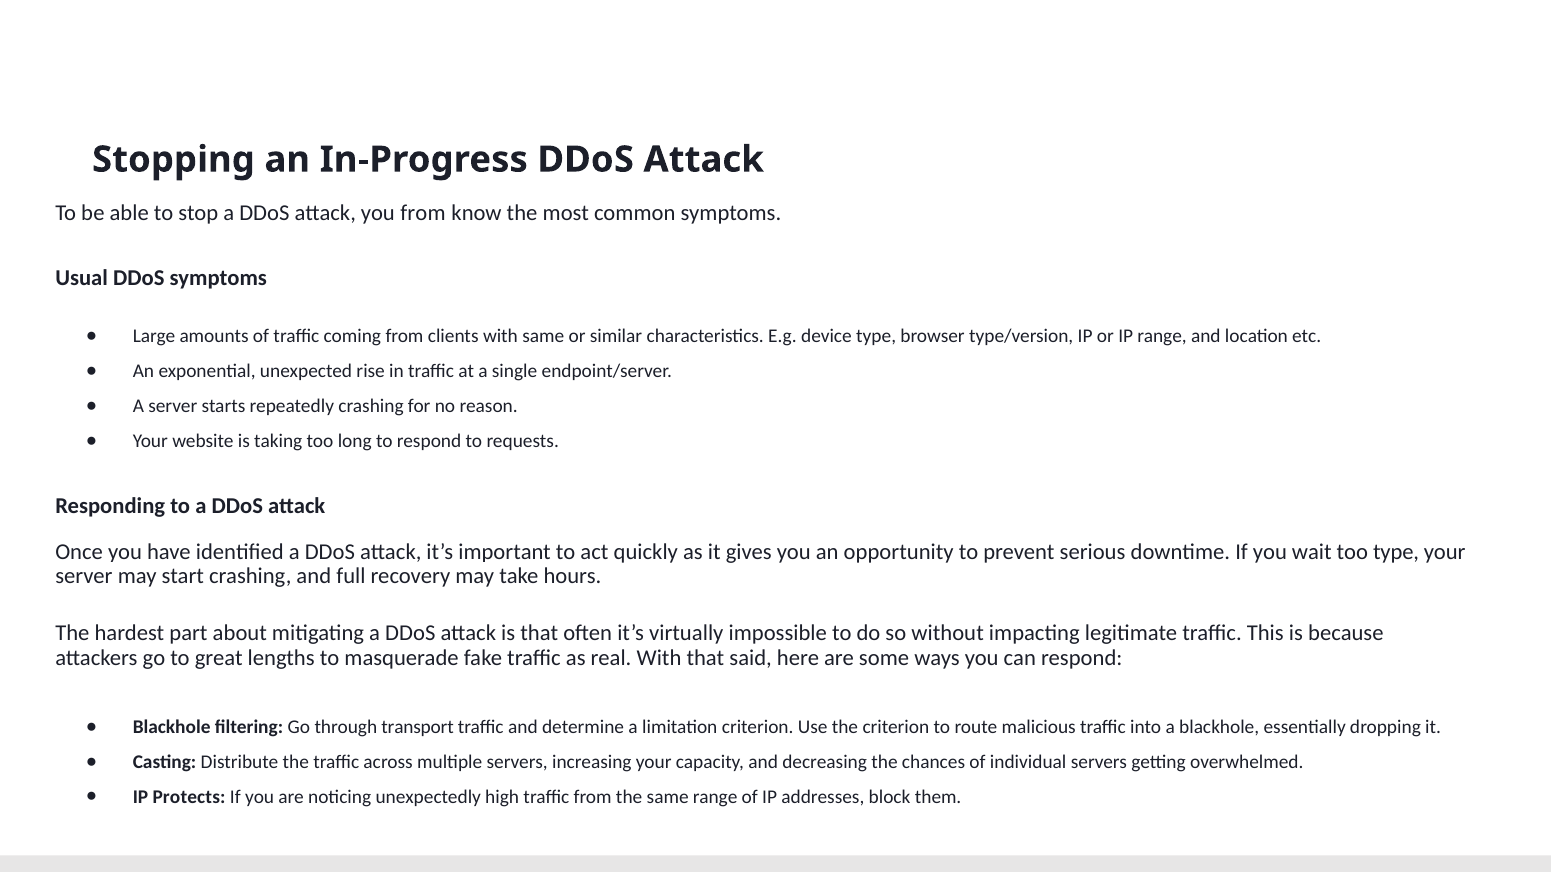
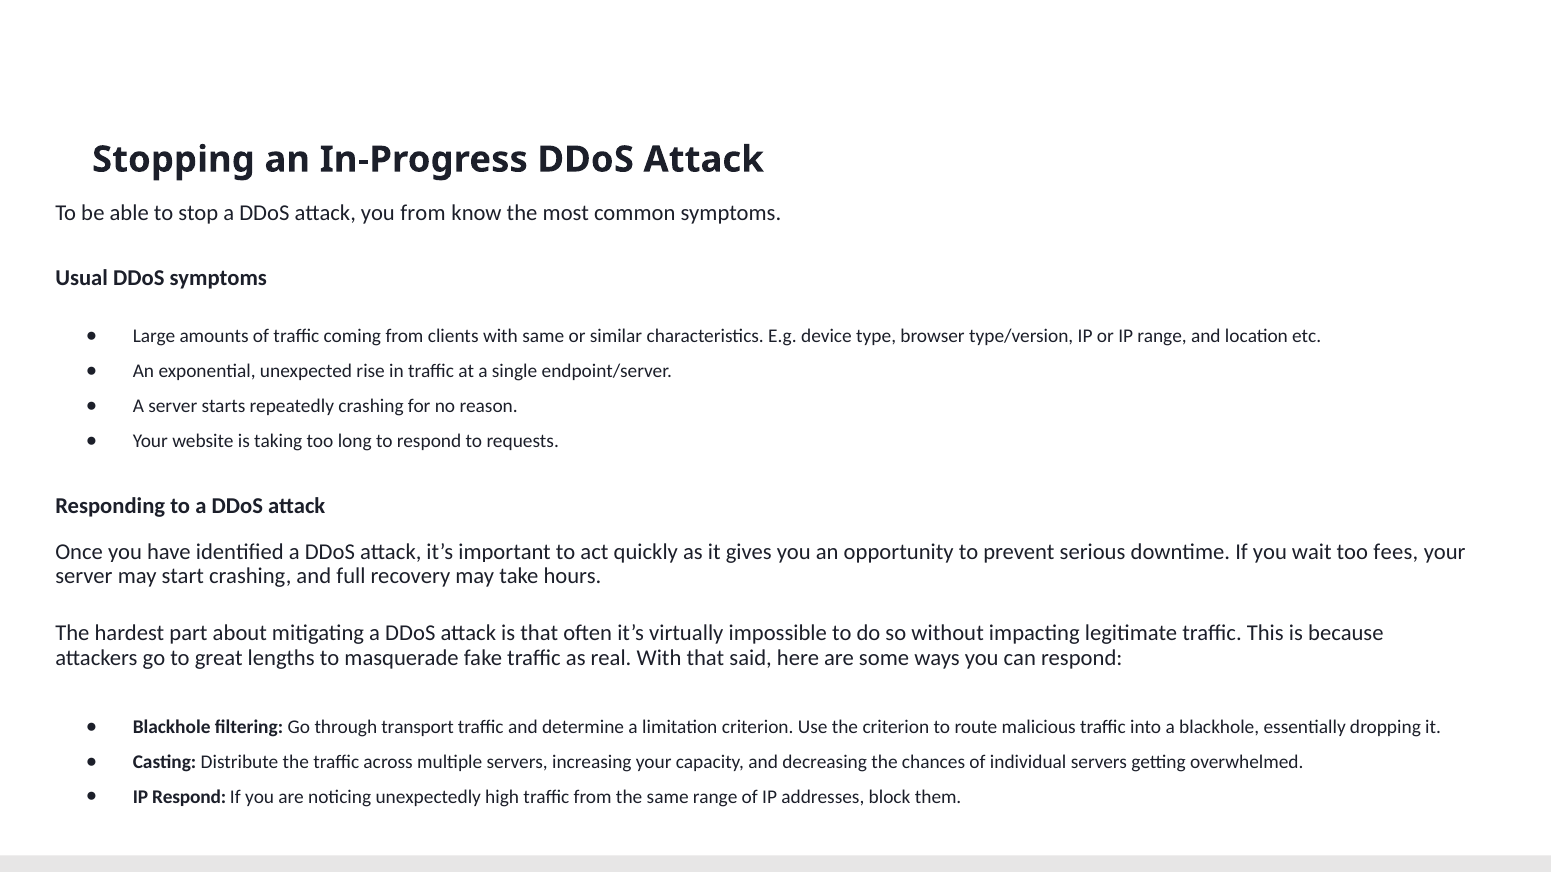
too type: type -> fees (1396, 552)
IP Protects: Protects -> Respond (189, 797)
